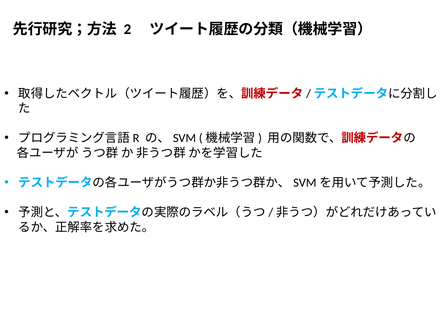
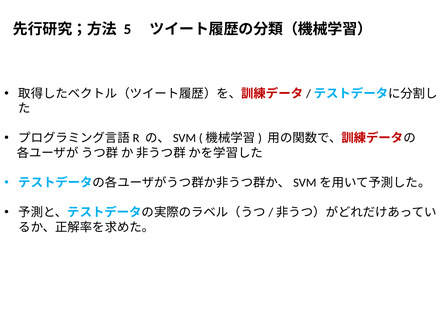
2: 2 -> 5 (127, 29)
